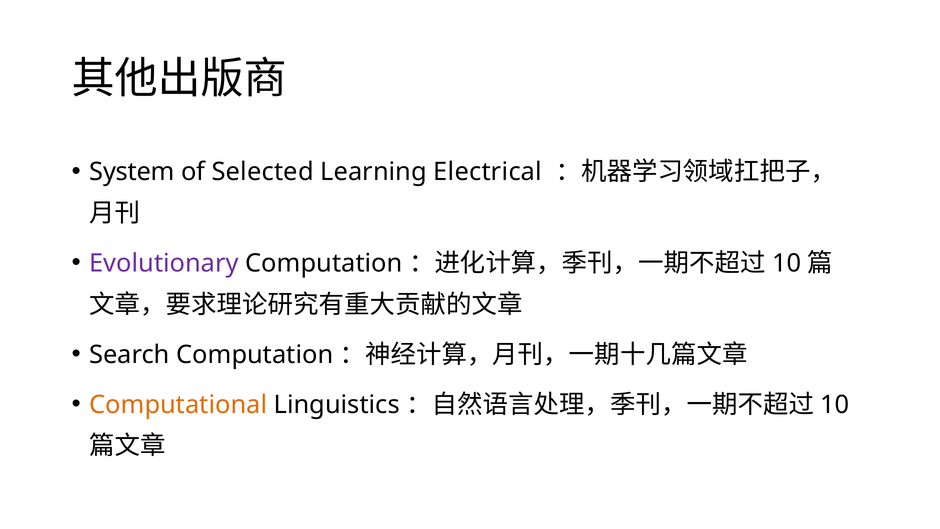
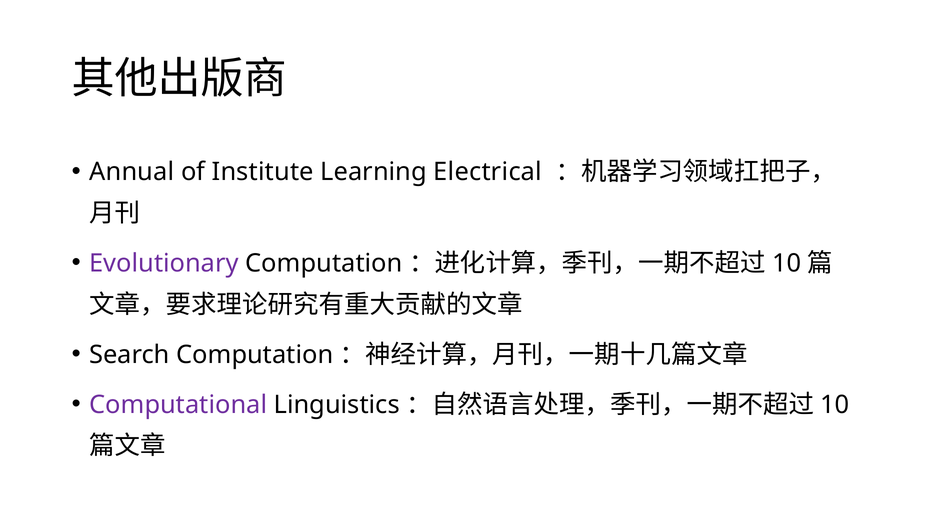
System: System -> Annual (132, 172)
Selected: Selected -> Institute (263, 172)
Computational colour: orange -> purple (178, 404)
